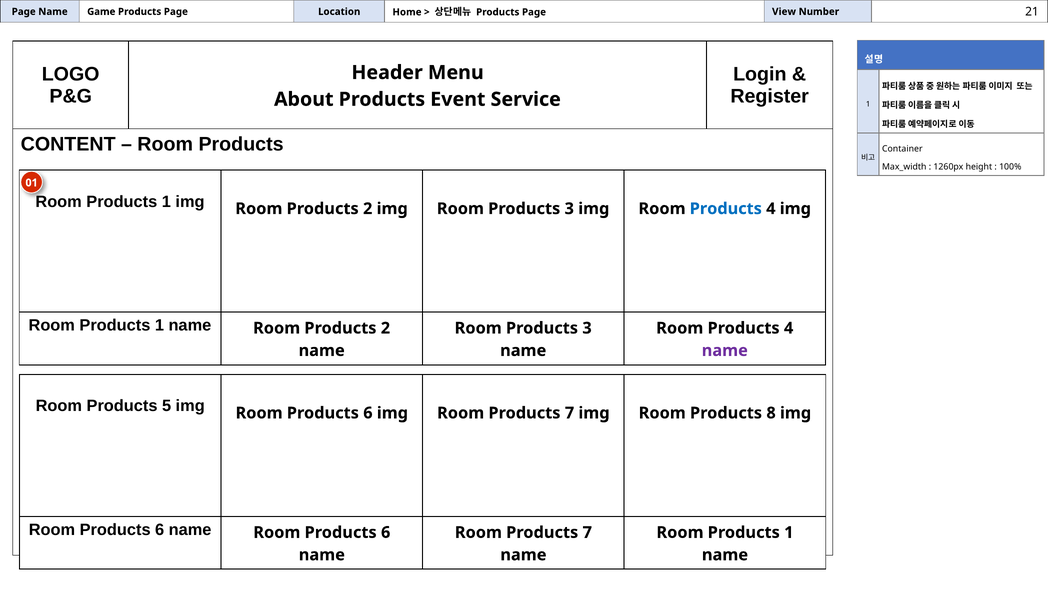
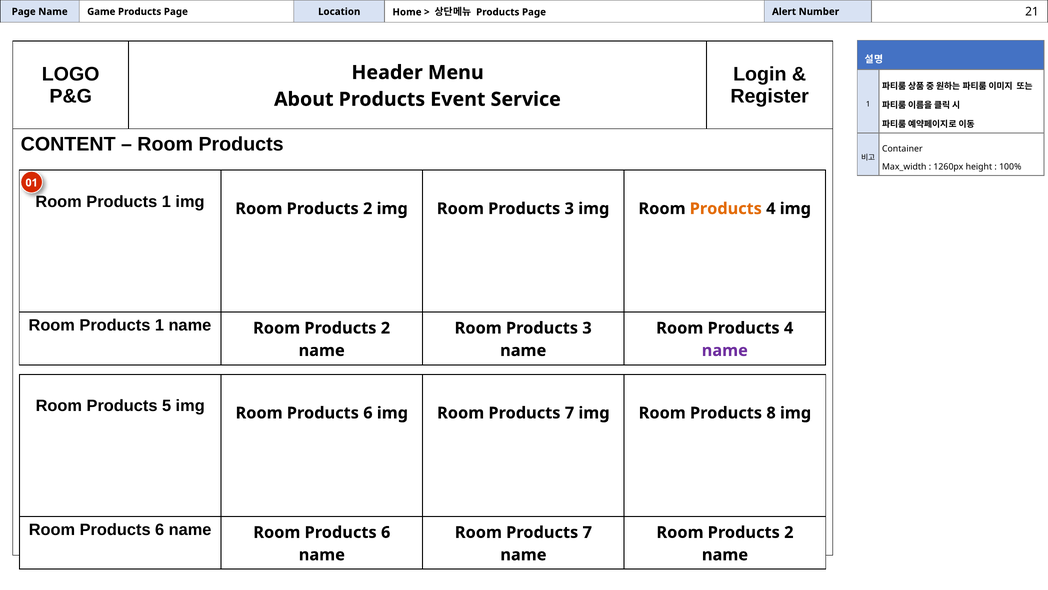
View: View -> Alert (784, 12)
Products colour: blue -> orange (726, 209)
1: 1 -> 2 (789, 532)
